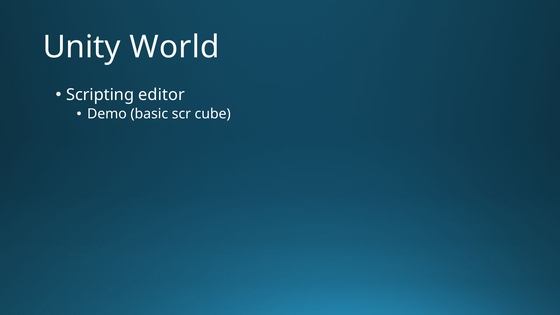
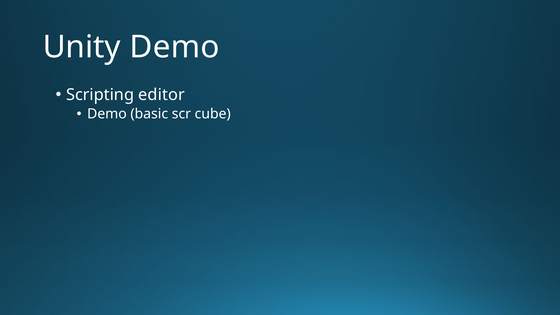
Unity World: World -> Demo (174, 47)
